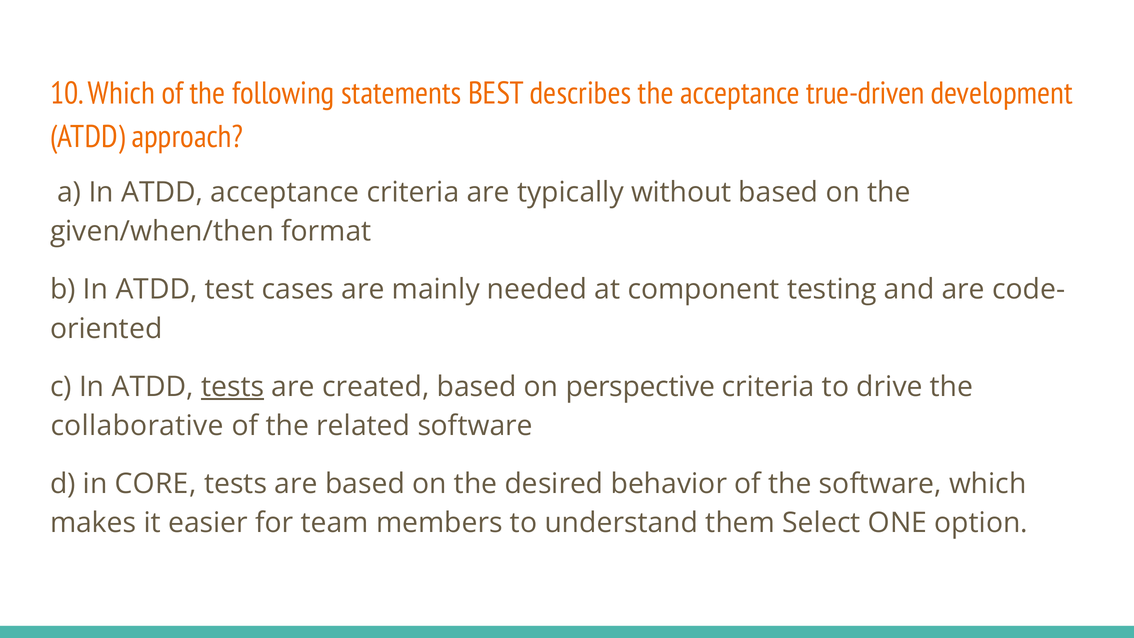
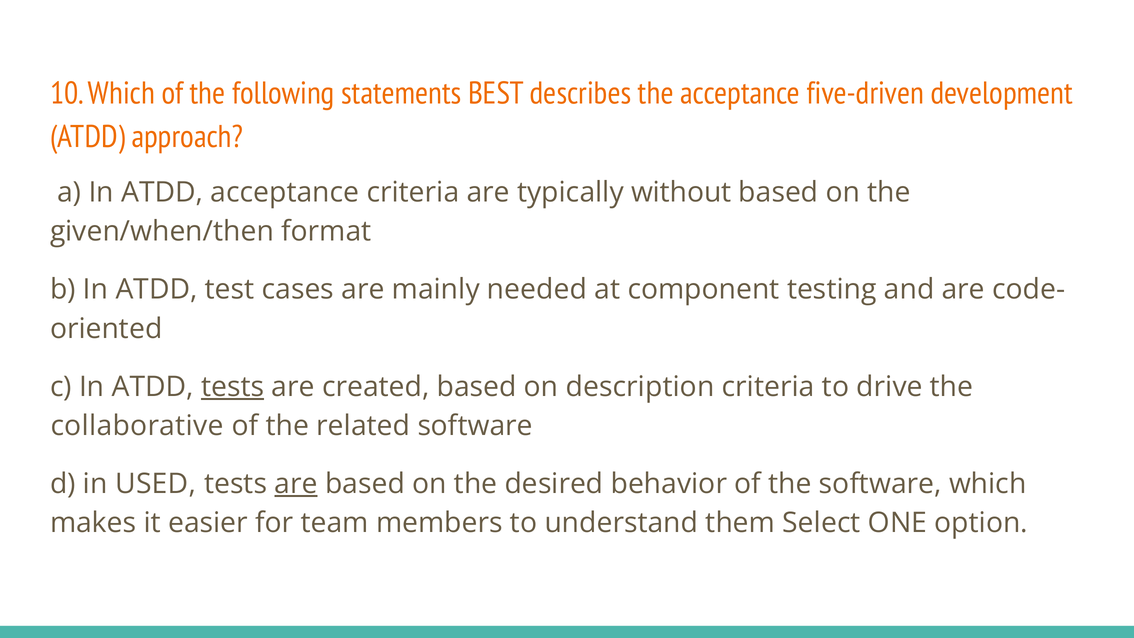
true-driven: true-driven -> five-driven (865, 93)
perspective: perspective -> description (640, 387)
CORE: CORE -> USED (156, 484)
are underline: none -> present (296, 484)
